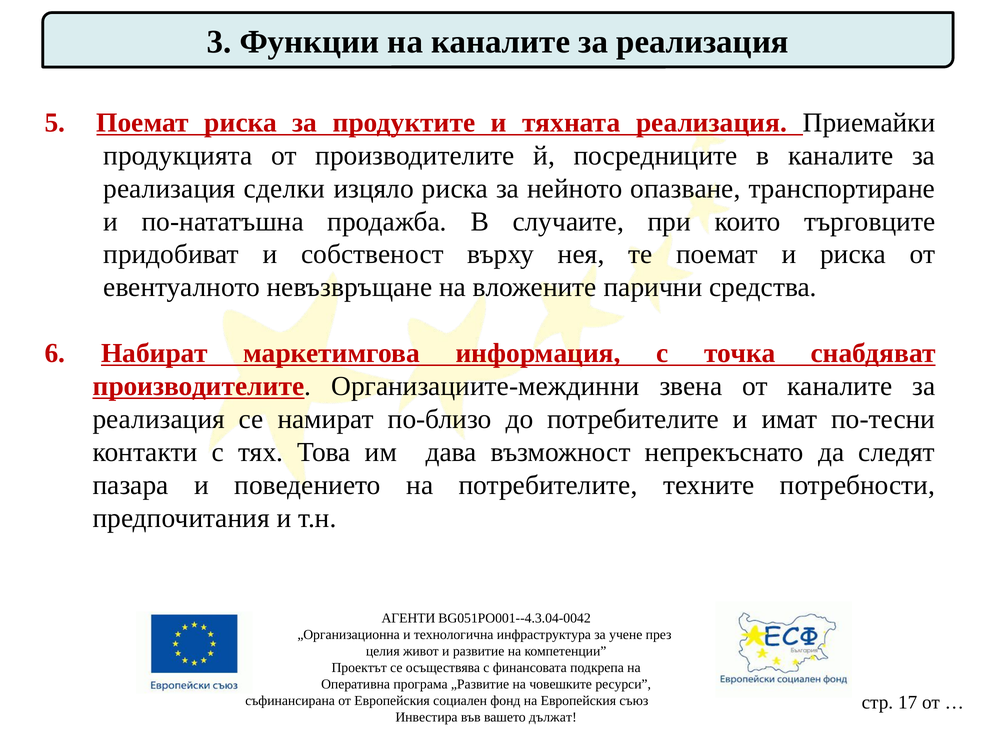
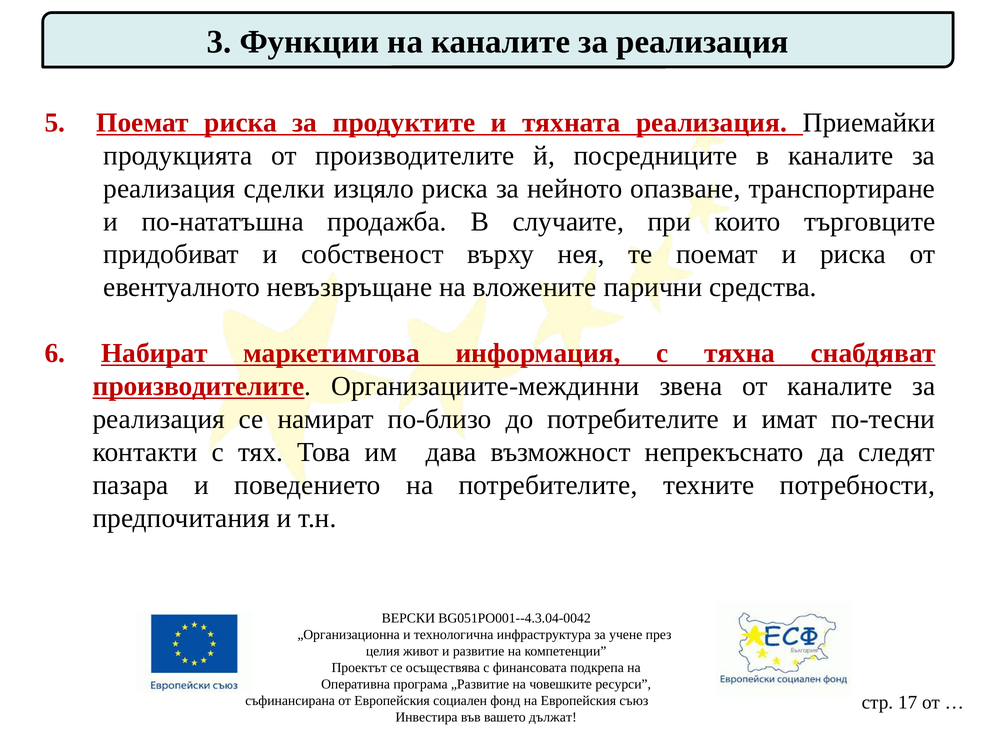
точка: точка -> тяхна (740, 353)
АГЕНТИ: АГЕНТИ -> ВЕРСКИ (408, 618)
